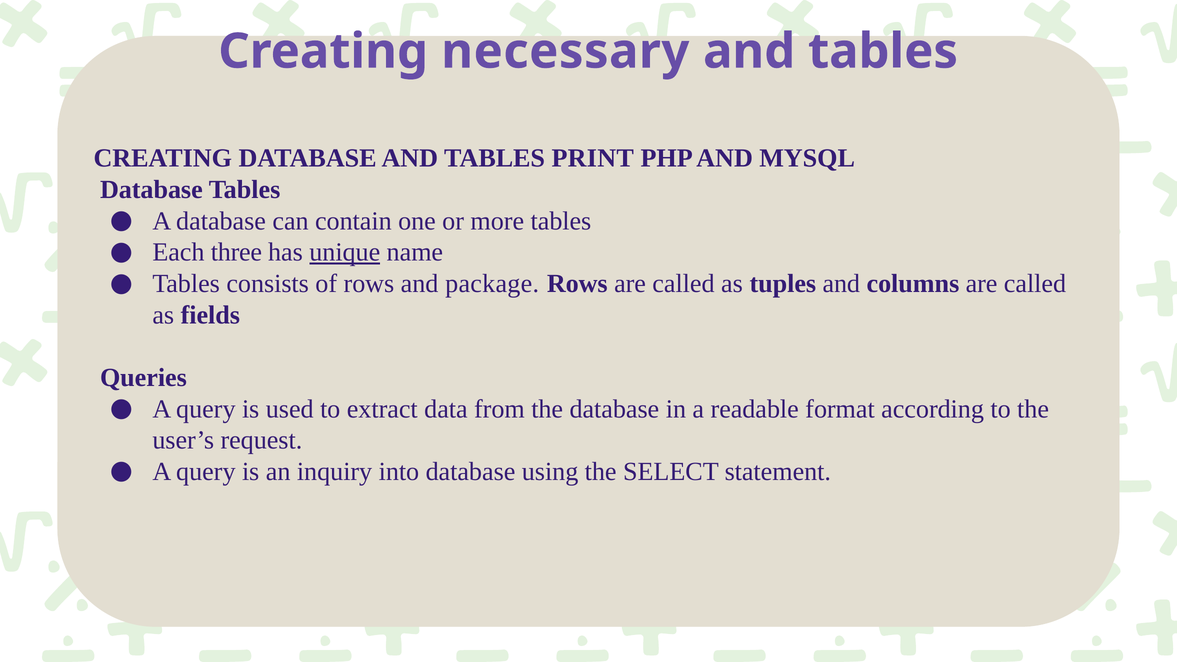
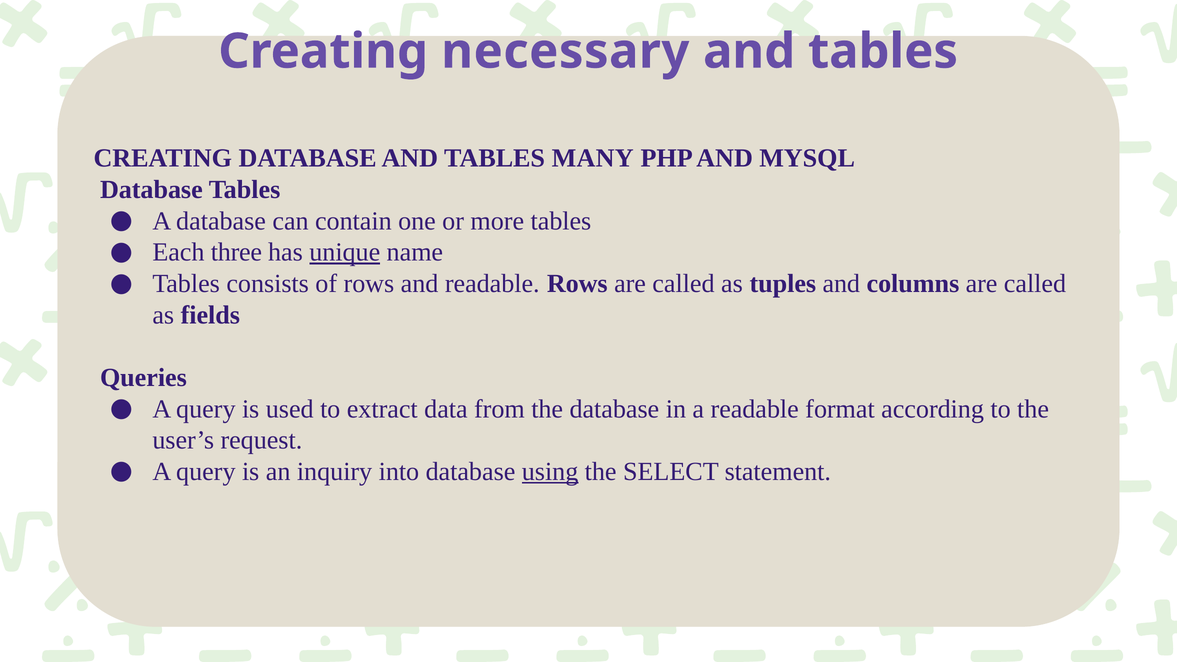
PRINT: PRINT -> MANY (593, 158)
and package: package -> readable (492, 284)
using underline: none -> present (550, 472)
